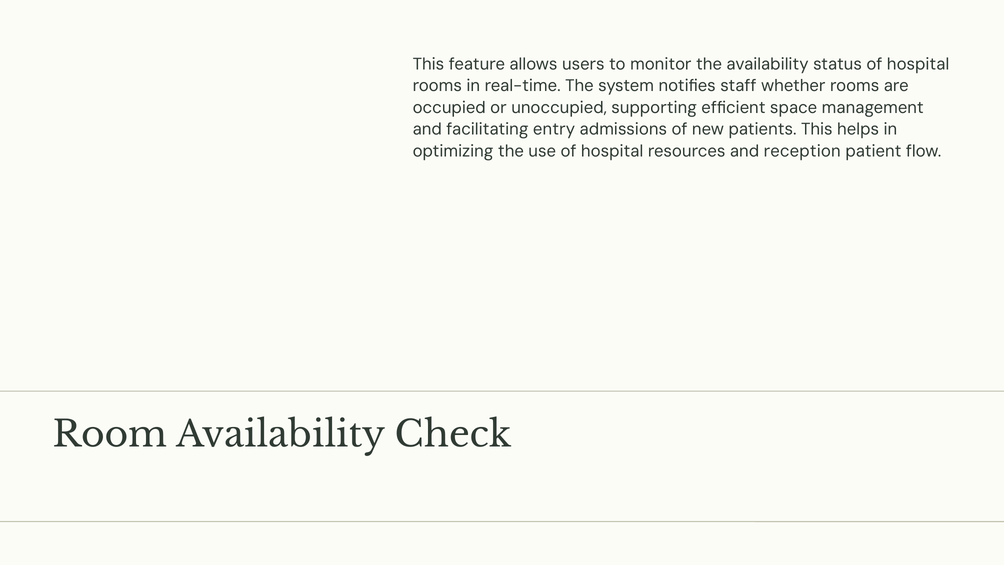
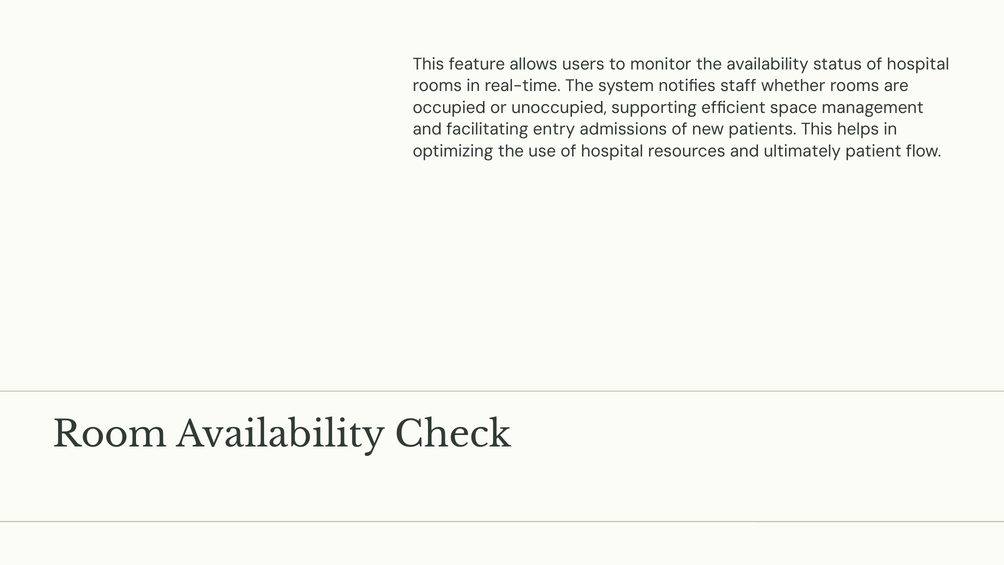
reception: reception -> ultimately (802, 151)
